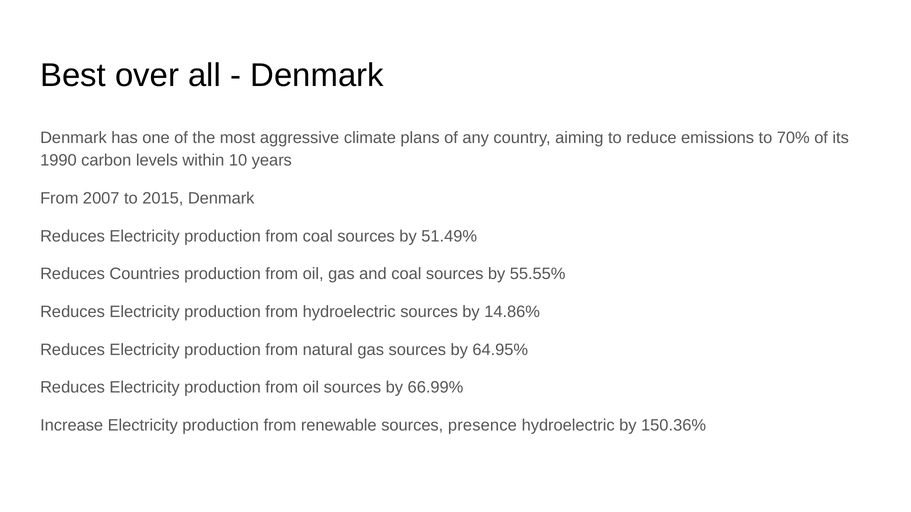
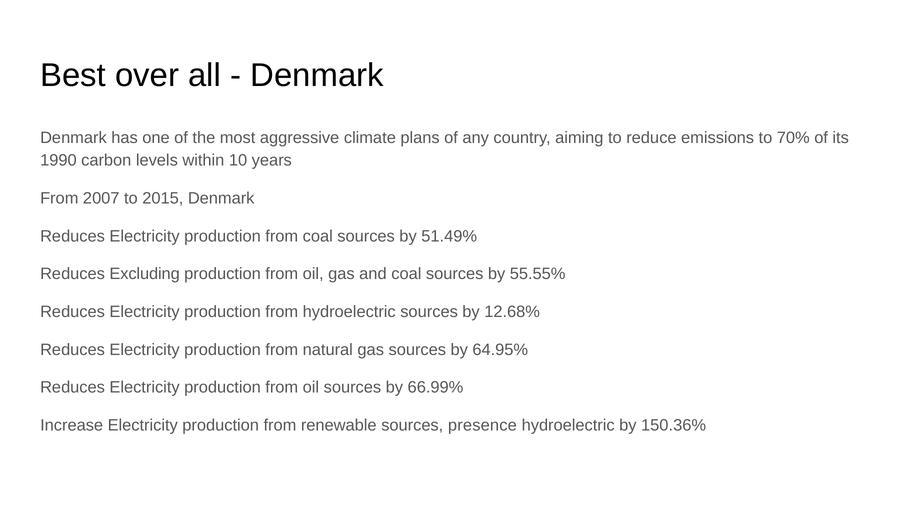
Countries: Countries -> Excluding (145, 274)
14.86%: 14.86% -> 12.68% (512, 312)
